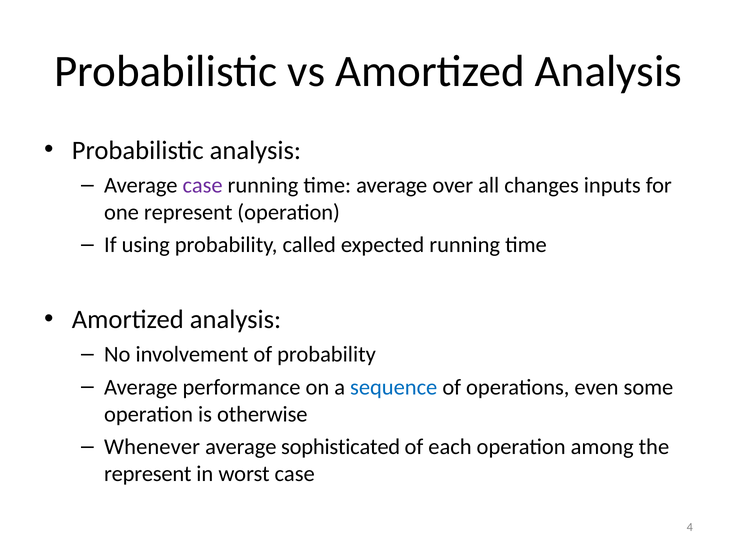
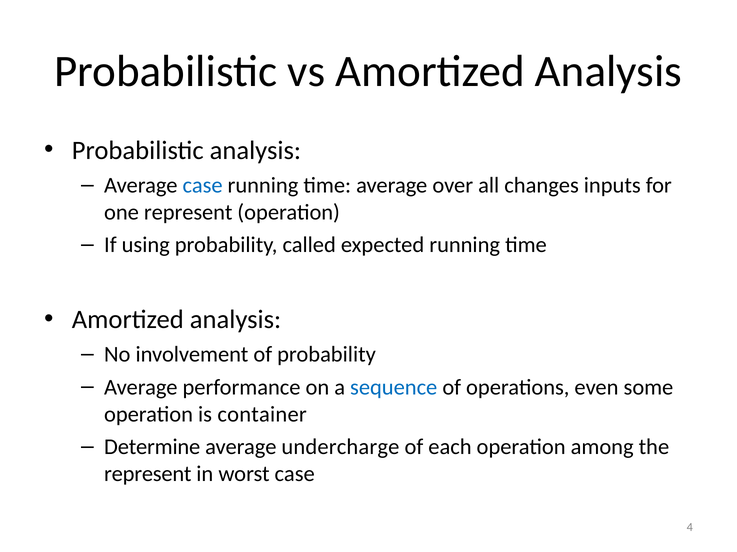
case colour: purple -> blue (203, 185)
otherwise: otherwise -> container (262, 415)
Whenever: Whenever -> Determine (152, 447)
sophisticated: sophisticated -> undercharge (340, 447)
